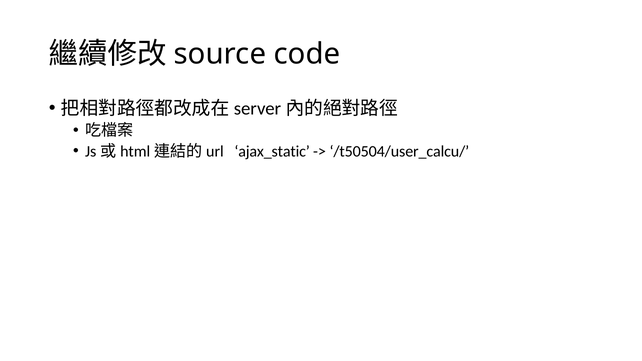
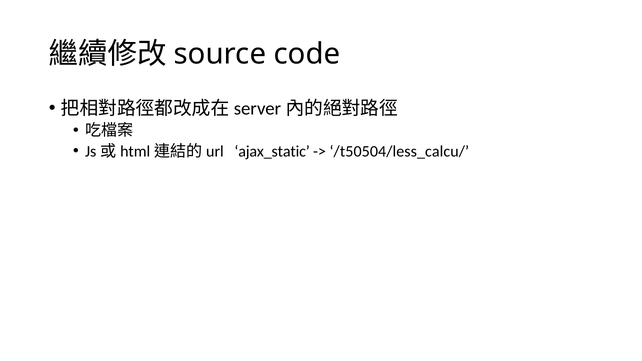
/t50504/user_calcu/: /t50504/user_calcu/ -> /t50504/less_calcu/ (399, 151)
